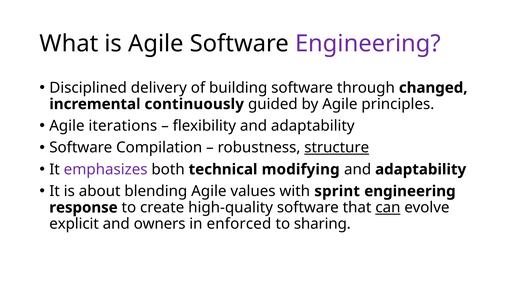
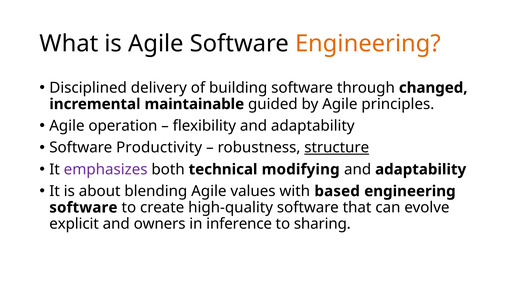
Engineering colour: purple -> orange (368, 44)
continuously: continuously -> maintainable (194, 104)
iterations: iterations -> operation (123, 126)
Compilation: Compilation -> Productivity (159, 148)
sprint: sprint -> based (337, 191)
response: response -> software (83, 207)
can underline: present -> none (388, 207)
enforced: enforced -> inference (239, 224)
